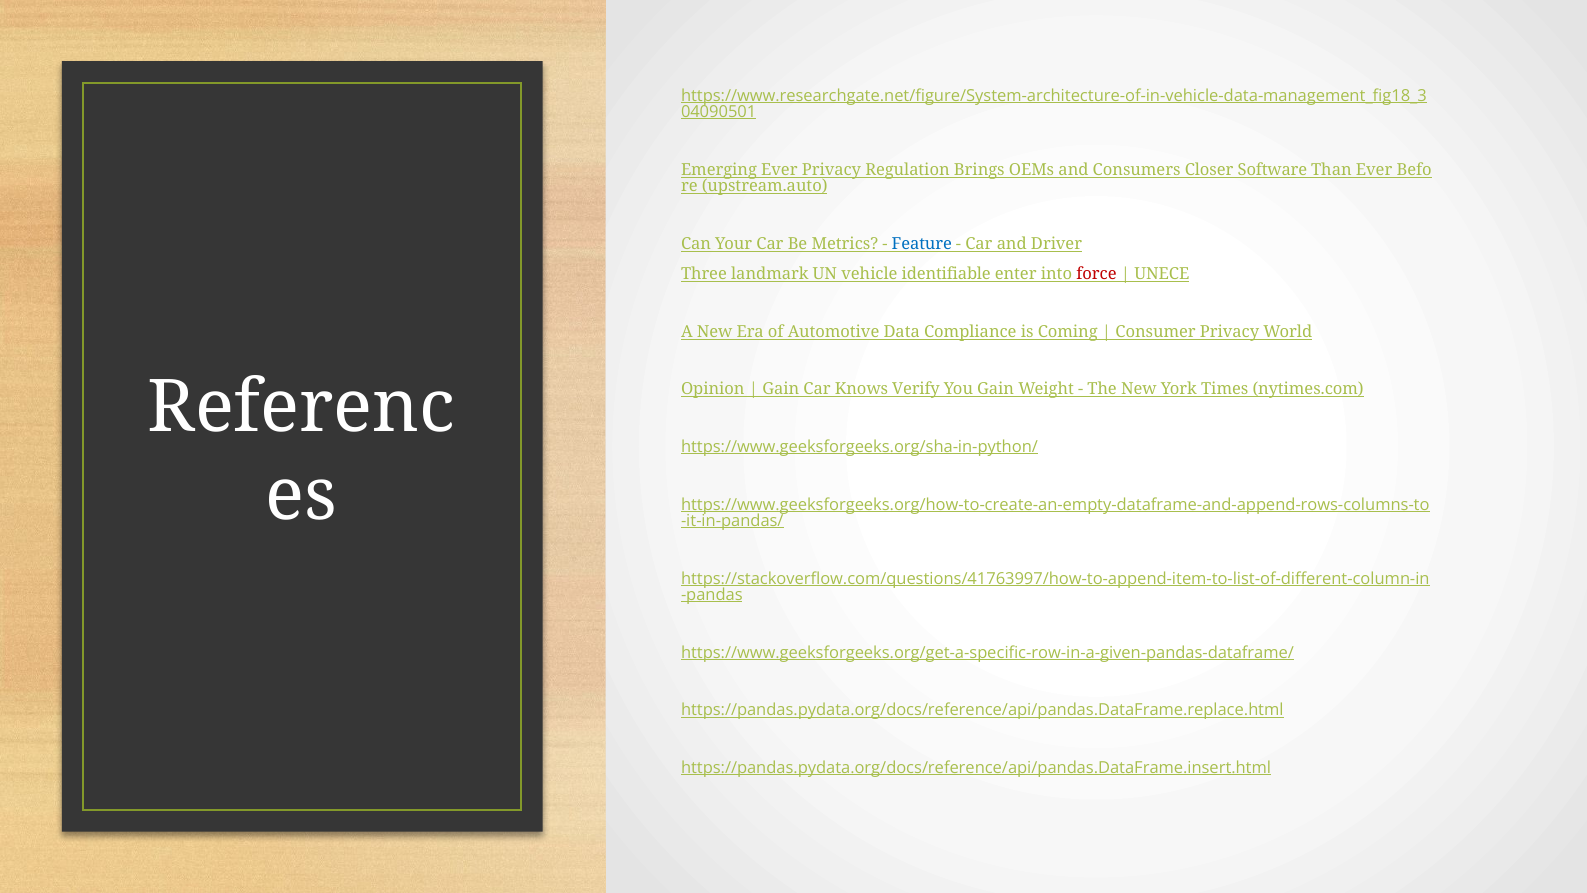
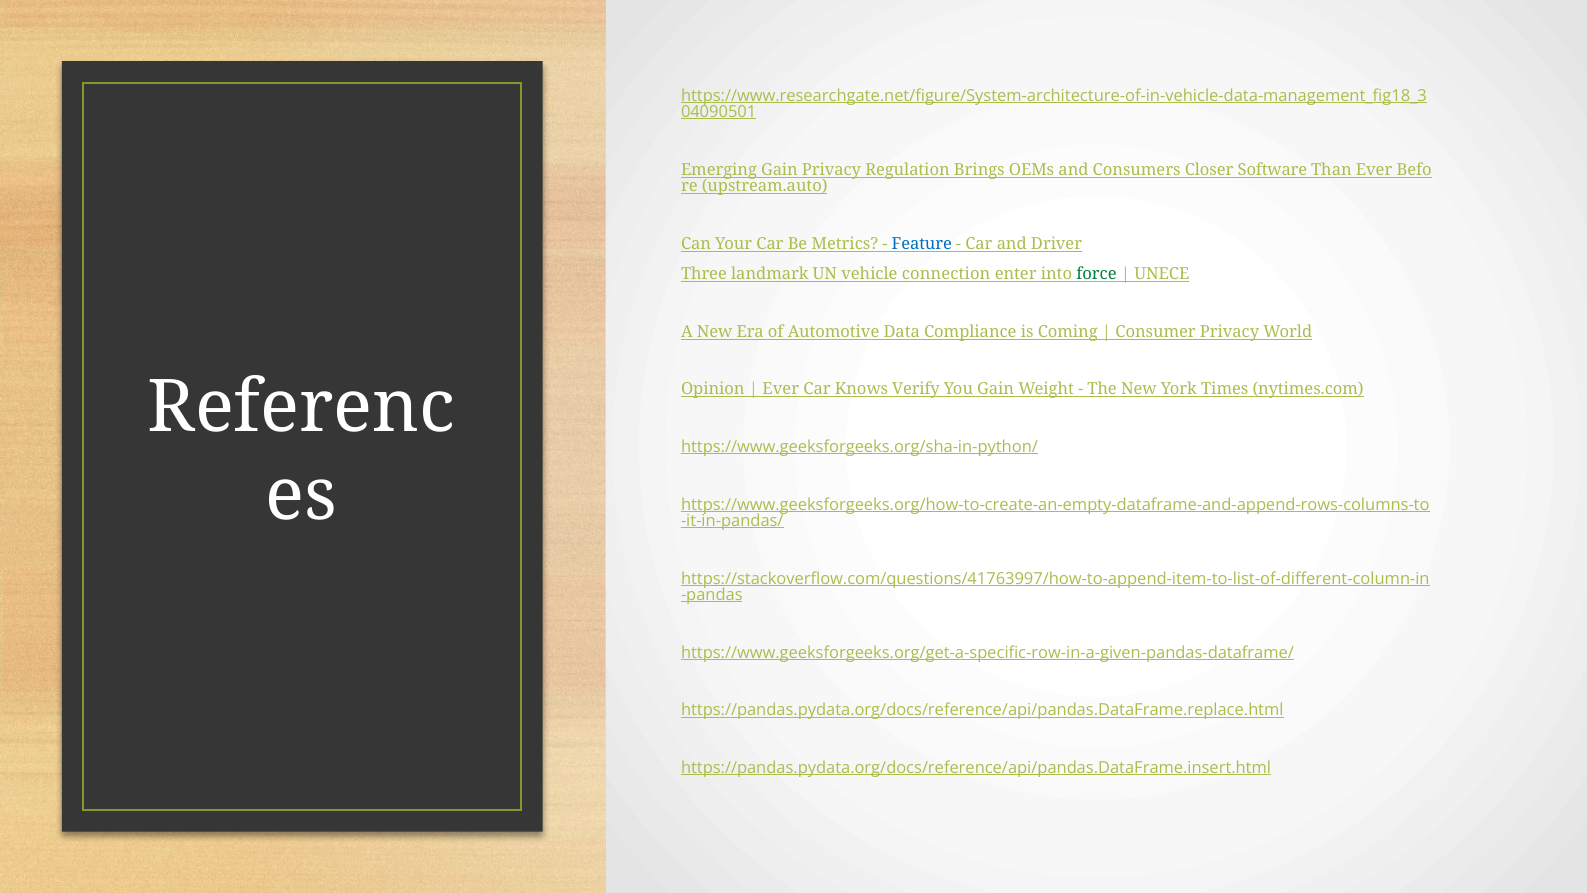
Emerging Ever: Ever -> Gain (779, 170)
identifiable: identifiable -> connection (946, 274)
force colour: red -> green (1096, 274)
Gain: Gain -> Ever (781, 389)
